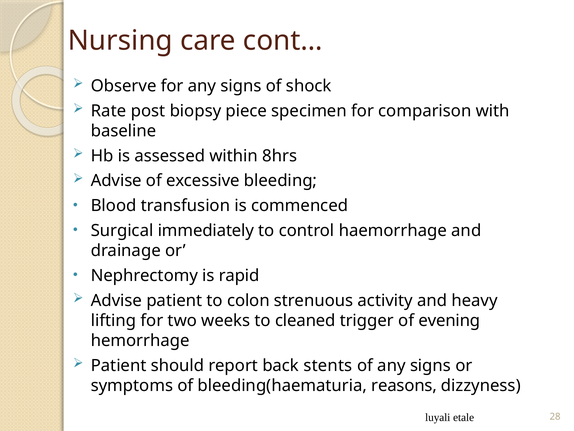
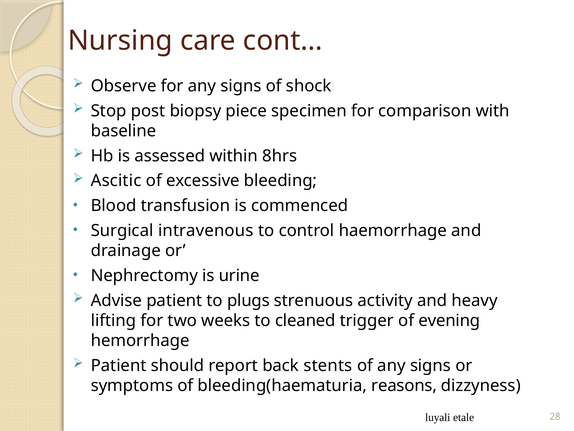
Rate: Rate -> Stop (109, 111)
Advise: Advise -> Ascitic (116, 181)
immediately: immediately -> intravenous (206, 230)
rapid: rapid -> urine (239, 275)
colon: colon -> plugs (248, 300)
